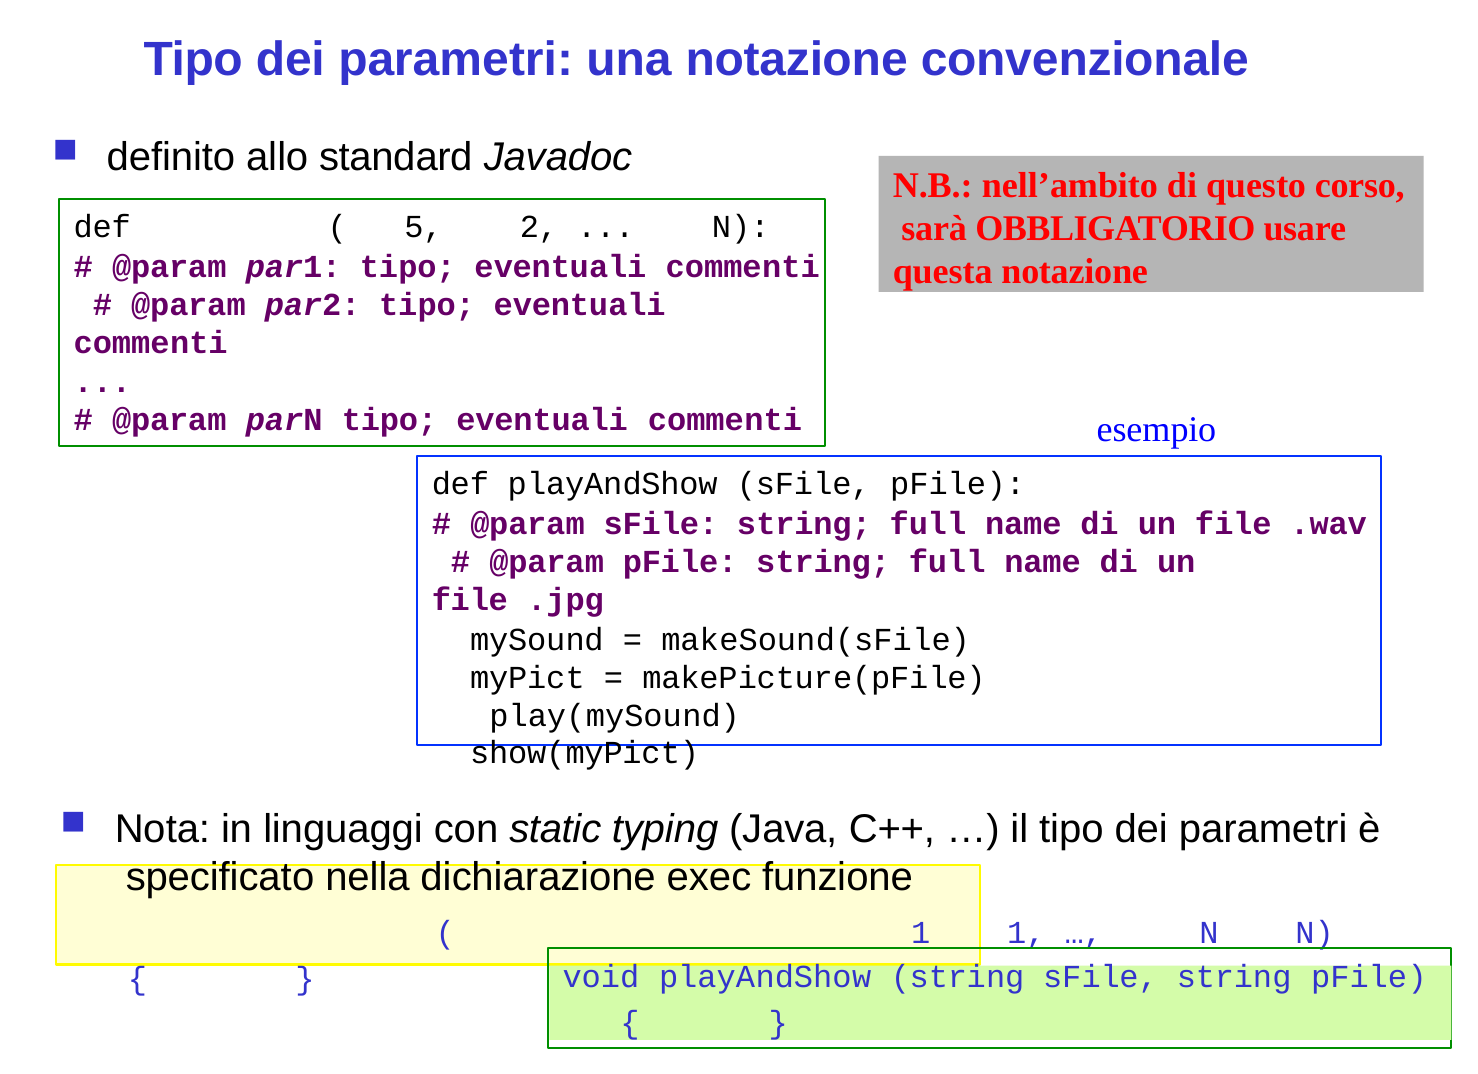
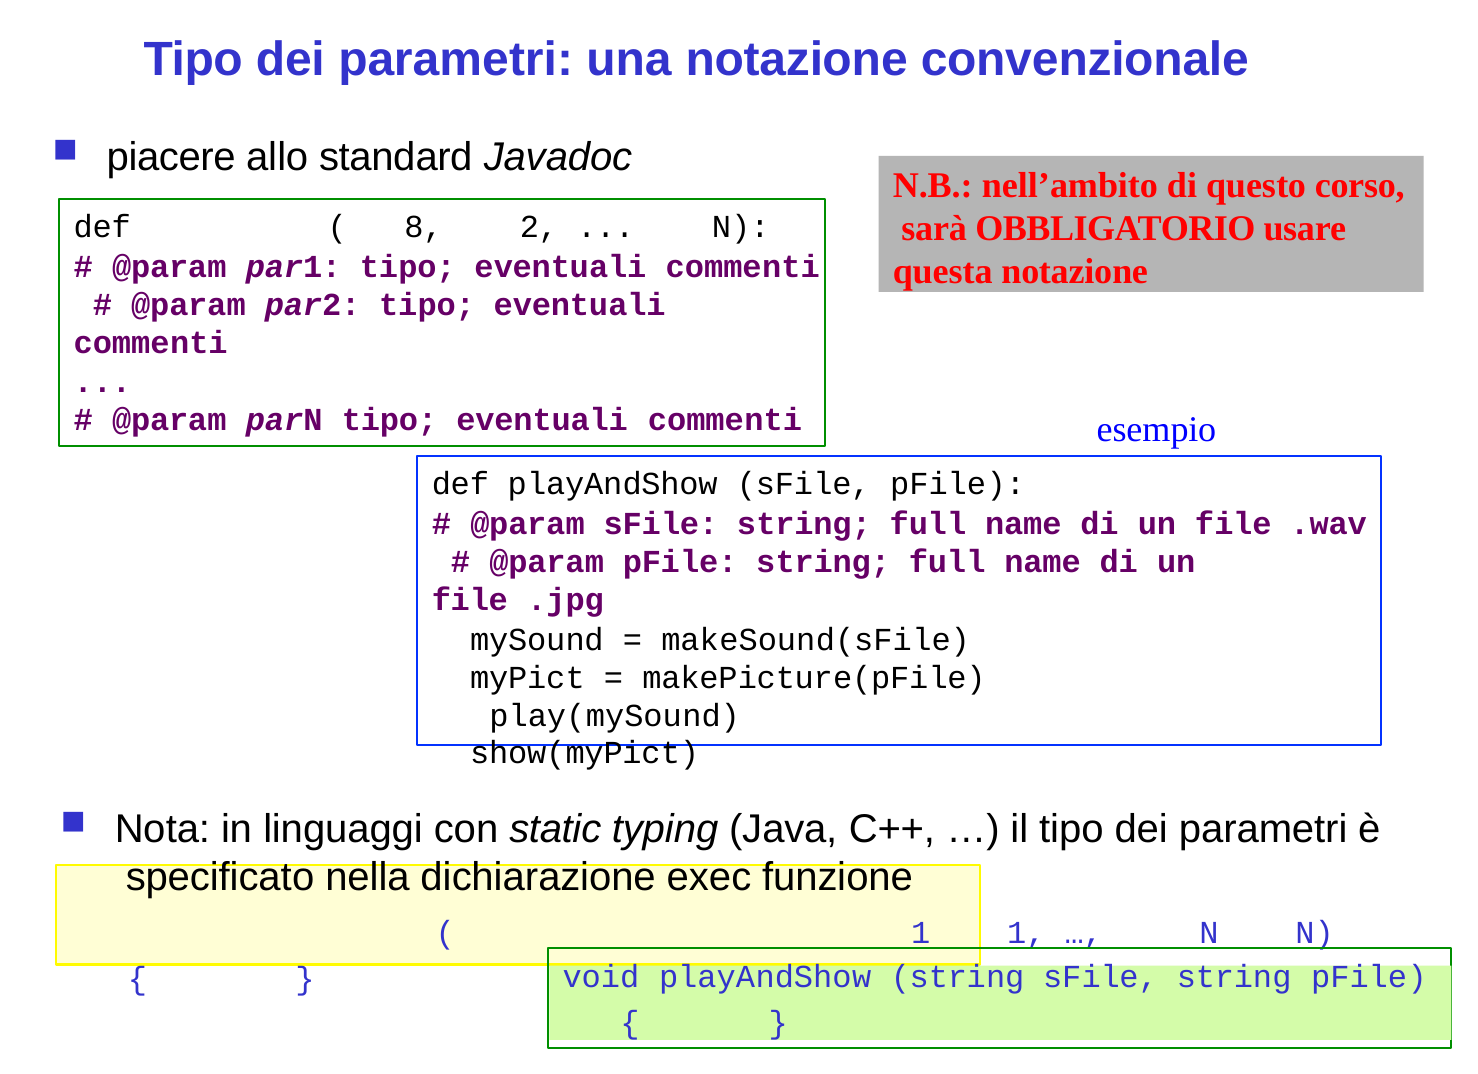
definito: definito -> piacere (171, 157)
5: 5 -> 8 (424, 227)
